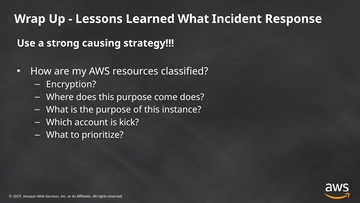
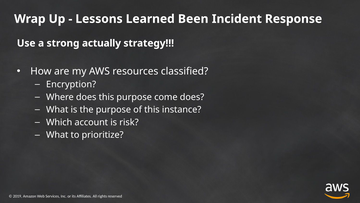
Learned What: What -> Been (193, 19)
causing: causing -> actually (101, 43)
kick: kick -> risk (129, 122)
